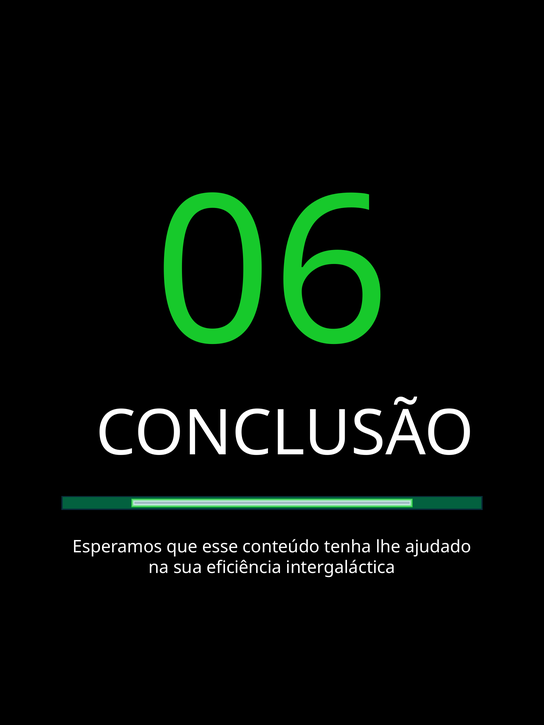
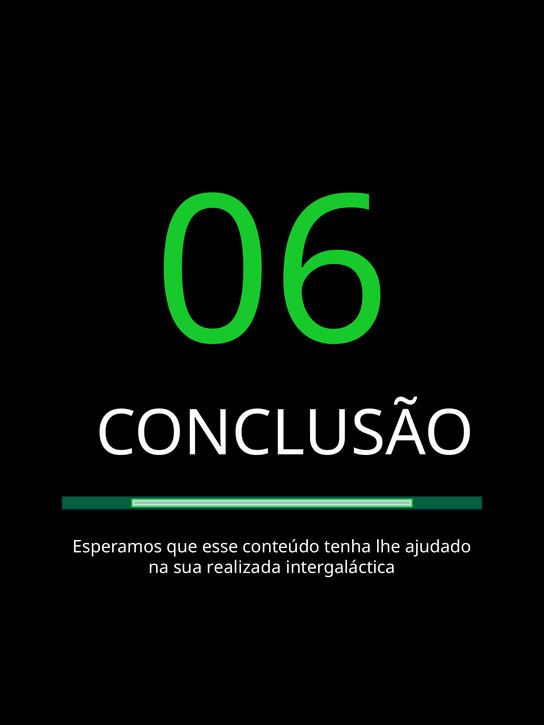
eficiência: eficiência -> realizada (244, 568)
